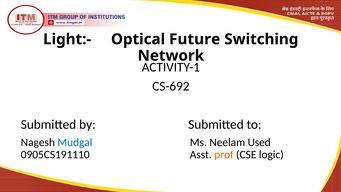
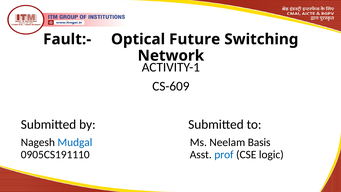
Light:-: Light:- -> Fault:- (67, 39)
CS-692: CS-692 -> CS-609 (171, 86)
Used: Used -> Basis (259, 142)
prof colour: orange -> blue (224, 155)
